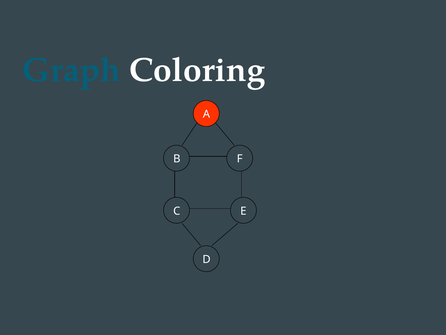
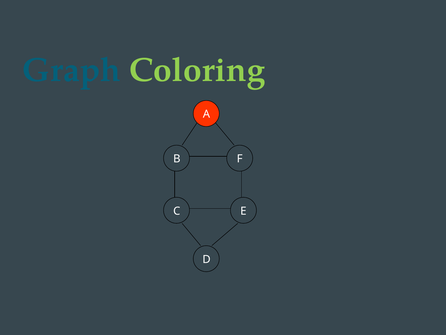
Coloring colour: white -> light green (197, 70)
